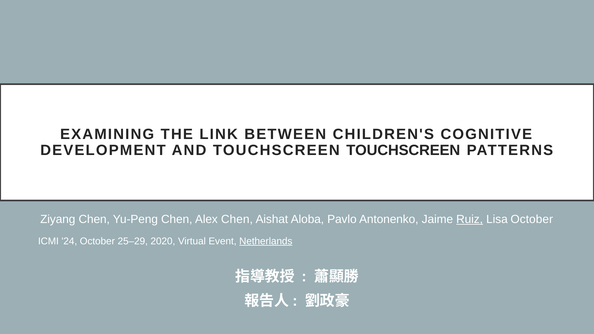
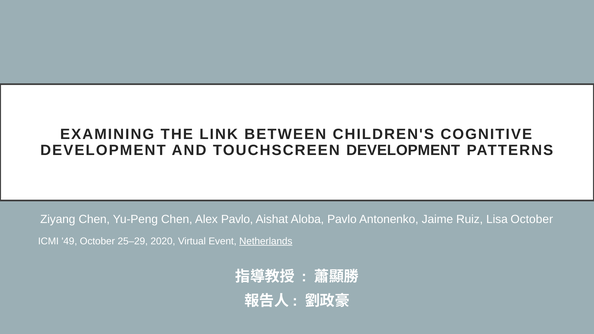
TOUCHSCREEN TOUCHSCREEN: TOUCHSCREEN -> DEVELOPMENT (403, 150)
Alex Chen: Chen -> Pavlo (237, 219)
Ruiz underline: present -> none (470, 219)
24: 24 -> 49 (69, 241)
